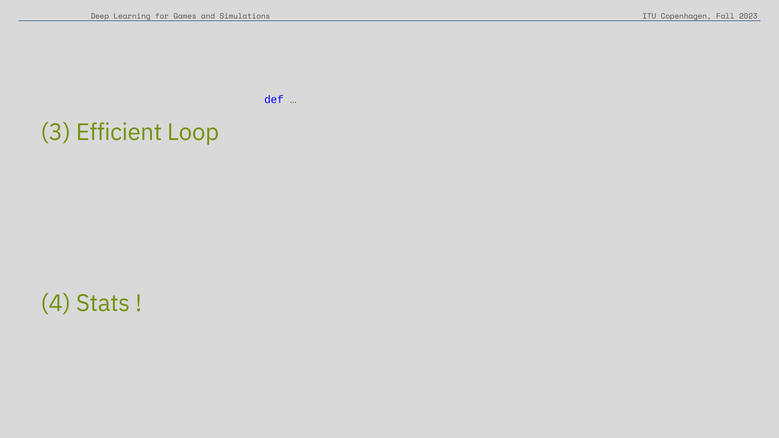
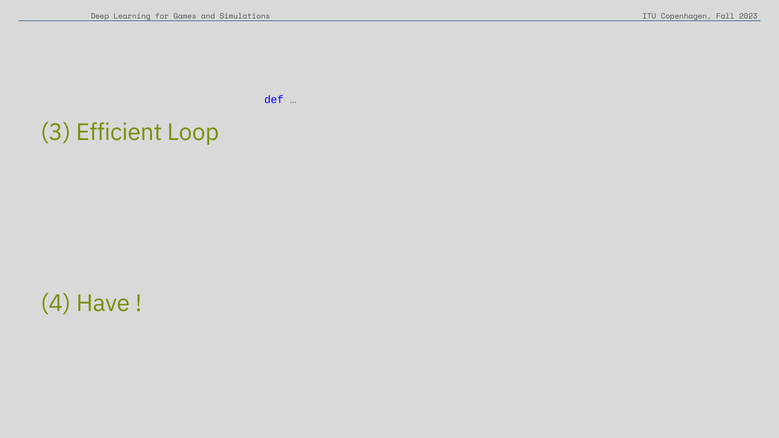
Stats: Stats -> Have (103, 304)
